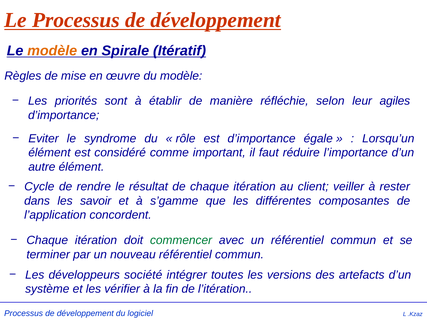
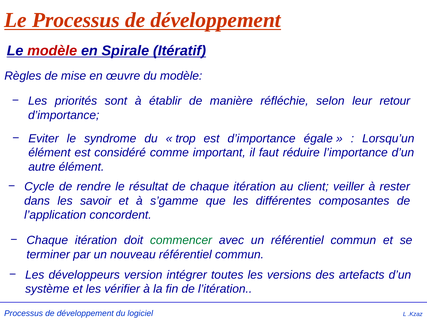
modèle colour: orange -> red (52, 51)
agiles: agiles -> retour (395, 101)
rôle: rôle -> trop (186, 139)
société: société -> version (143, 275)
